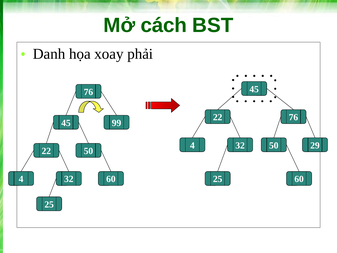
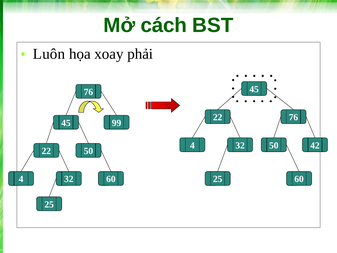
Danh: Danh -> Luôn (49, 54)
29: 29 -> 42 (315, 145)
